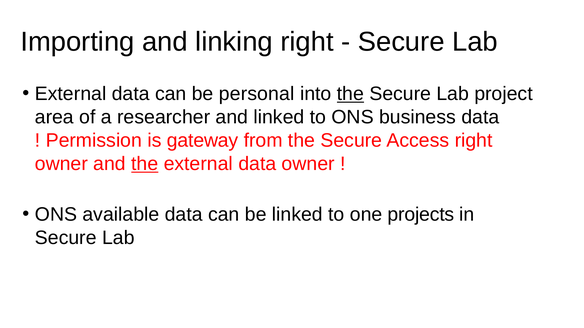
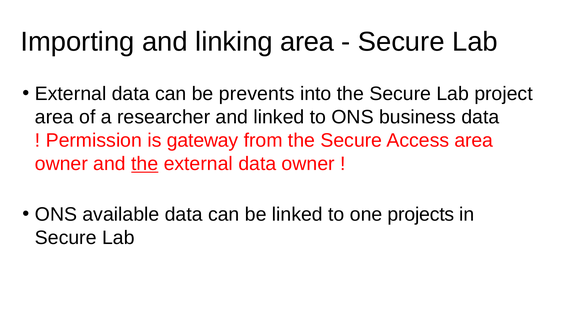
linking right: right -> area (307, 42)
personal: personal -> prevents (257, 94)
the underline: present -> none (350, 94)
Access right: right -> area (474, 141)
